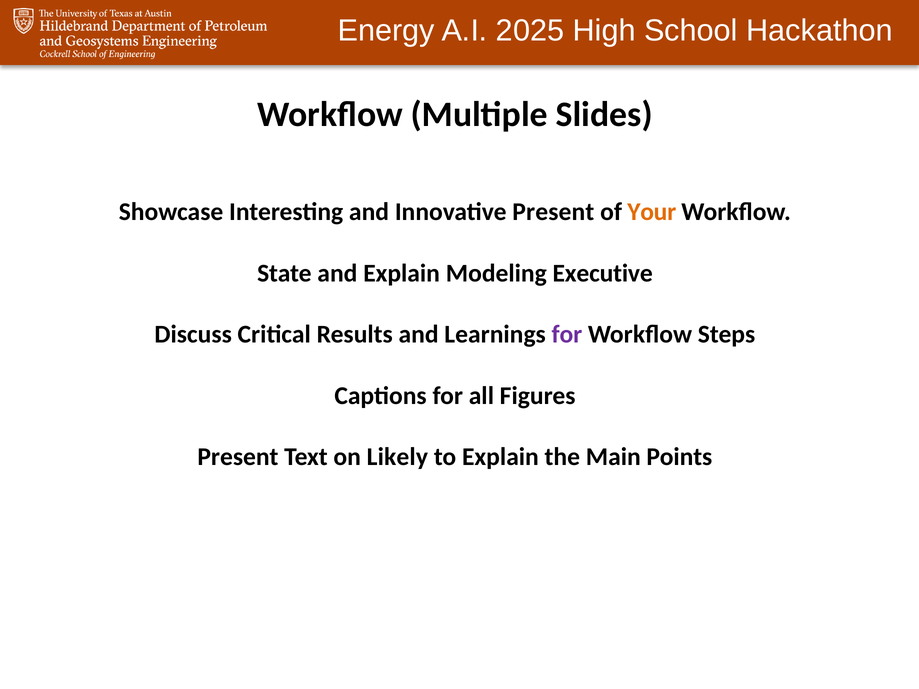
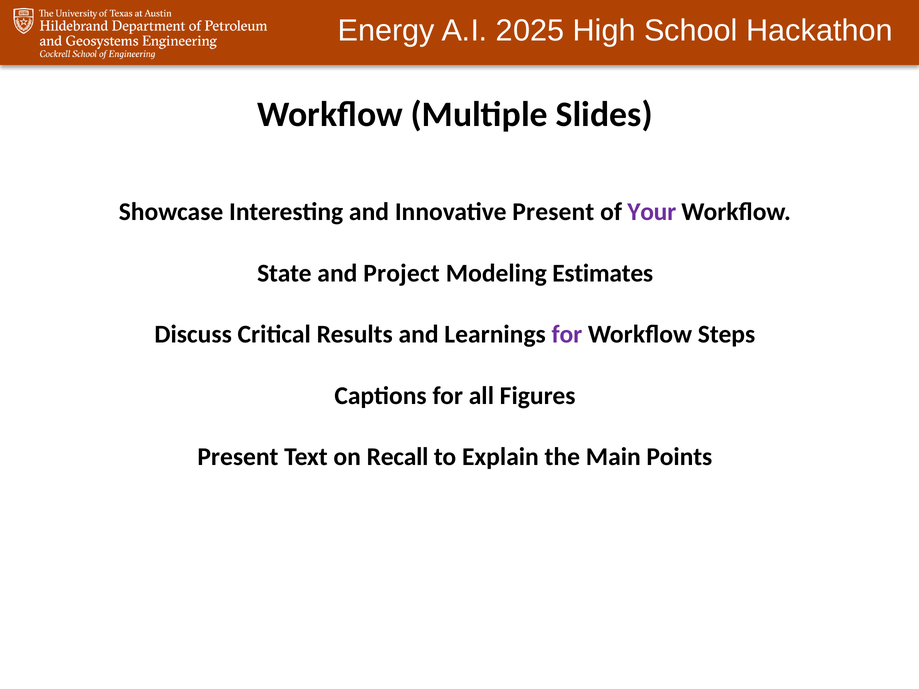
Your colour: orange -> purple (652, 212)
and Explain: Explain -> Project (401, 273)
Executive: Executive -> Estimates (603, 273)
Likely: Likely -> Recall (398, 457)
